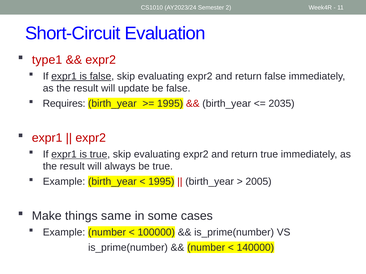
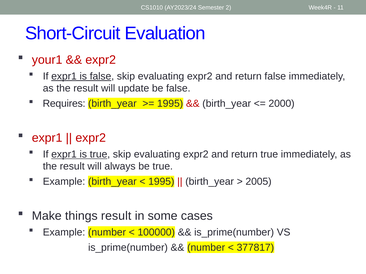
type1: type1 -> your1 (47, 60)
2035: 2035 -> 2000 (282, 104)
things same: same -> result (116, 216)
140000: 140000 -> 377817 (255, 248)
